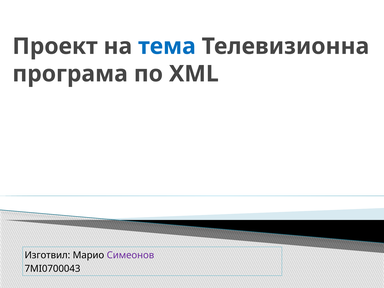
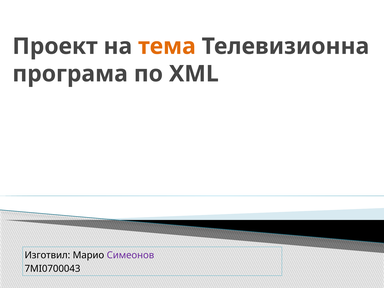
тема colour: blue -> orange (167, 46)
